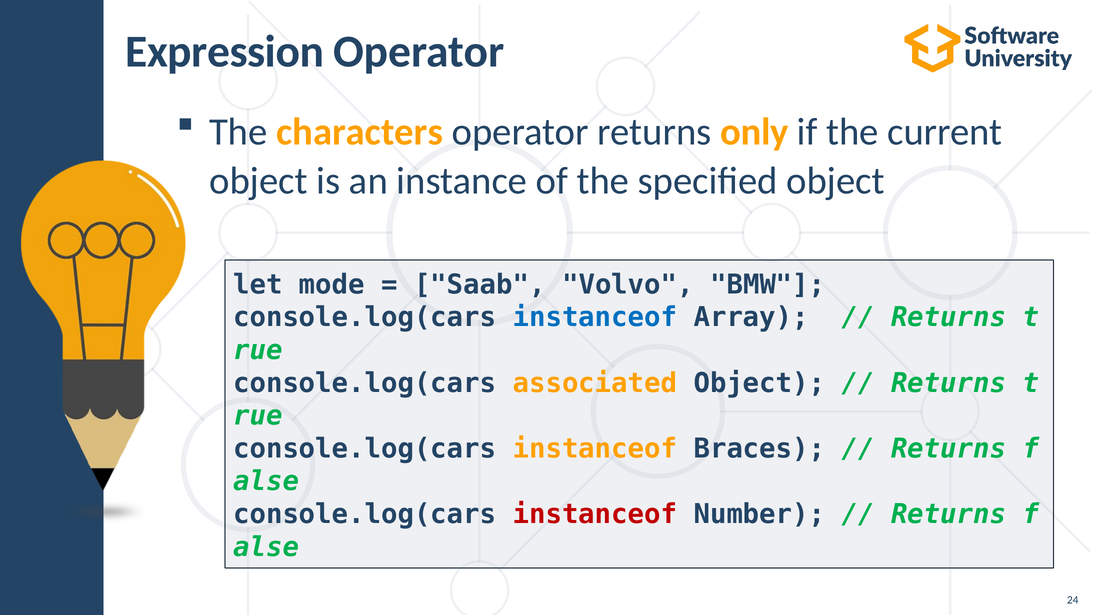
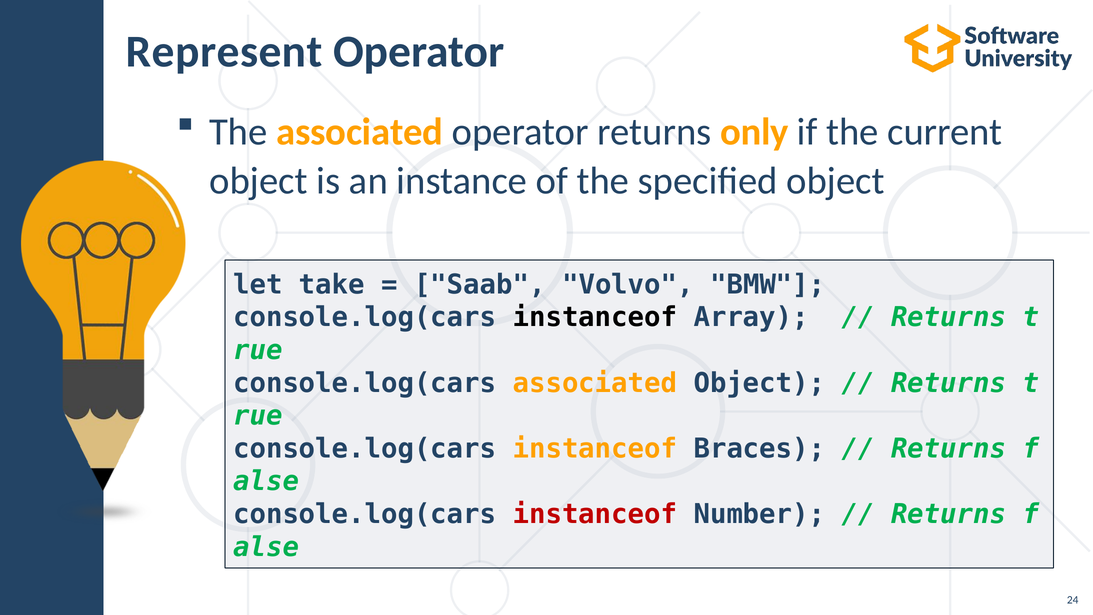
Expression: Expression -> Represent (224, 52)
The characters: characters -> associated (360, 132)
mode: mode -> take (332, 285)
instanceof colour: blue -> black (595, 317)
